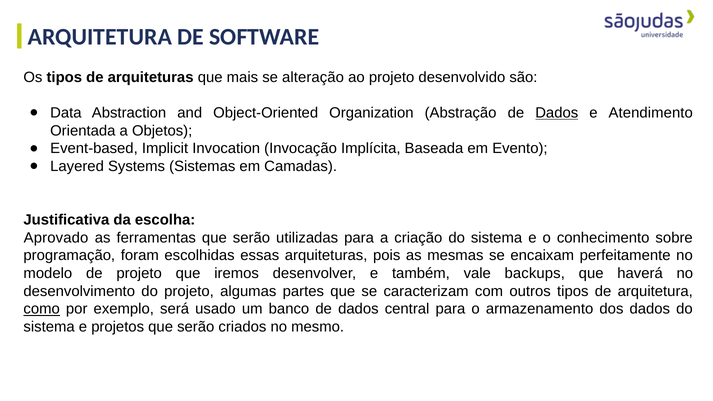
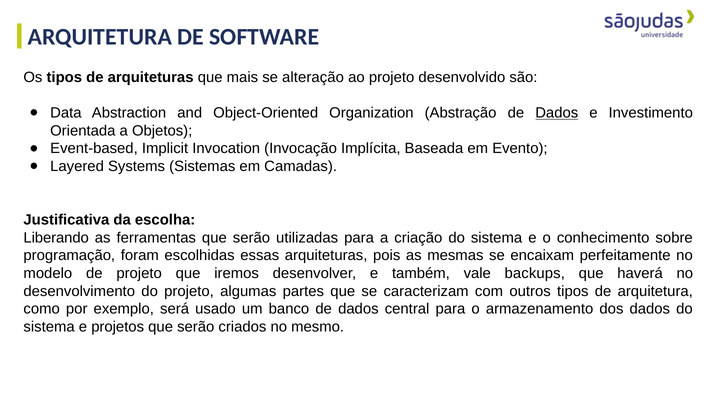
Atendimento: Atendimento -> Investimento (651, 113)
Aprovado: Aprovado -> Liberando (56, 238)
como underline: present -> none (42, 309)
